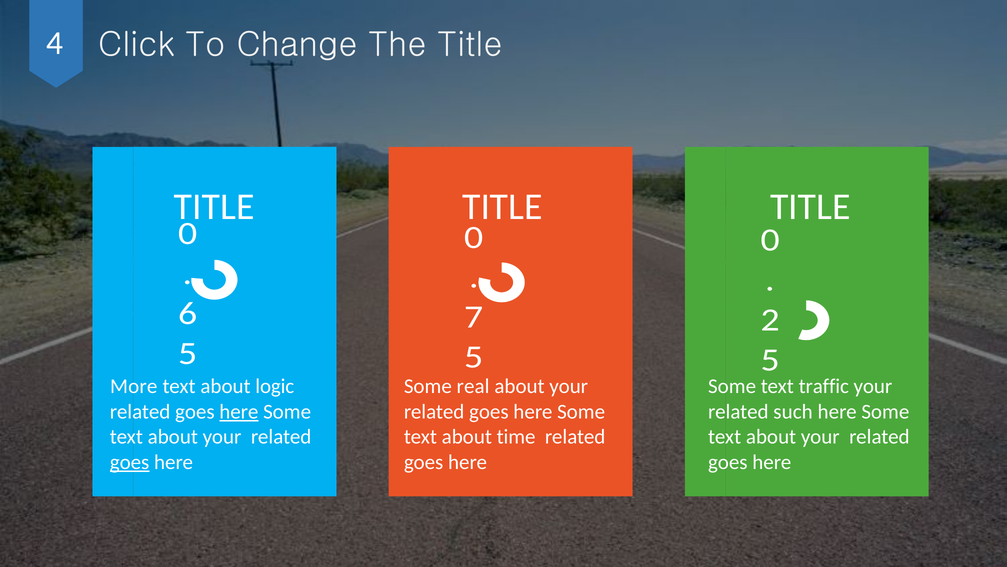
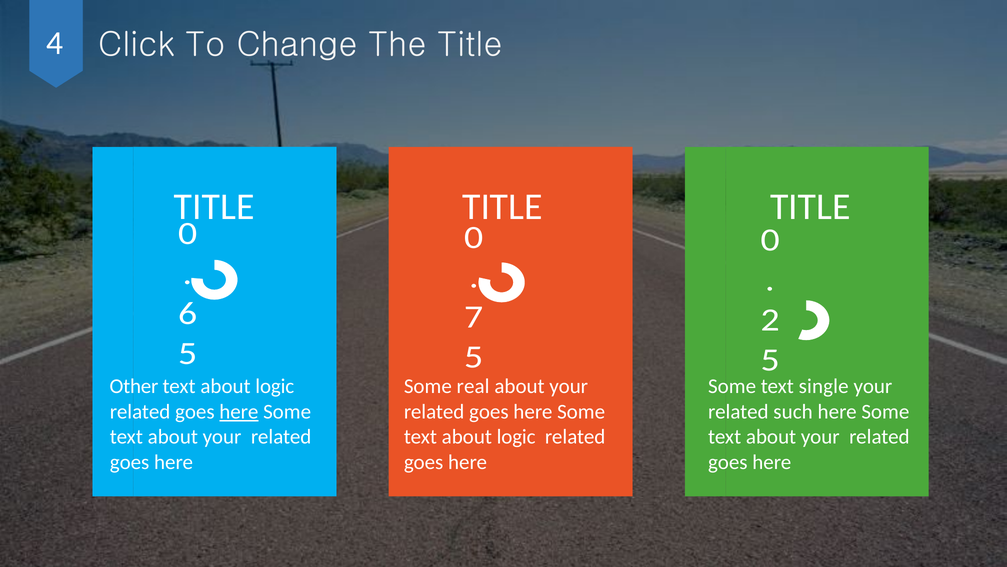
More: More -> Other (134, 386)
traffic: traffic -> single (824, 386)
time: time -> logic (516, 436)
goes underline: present -> none (130, 462)
